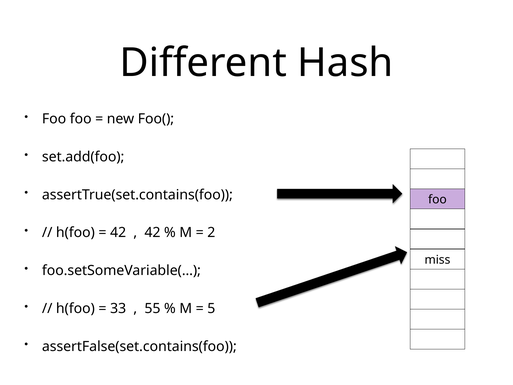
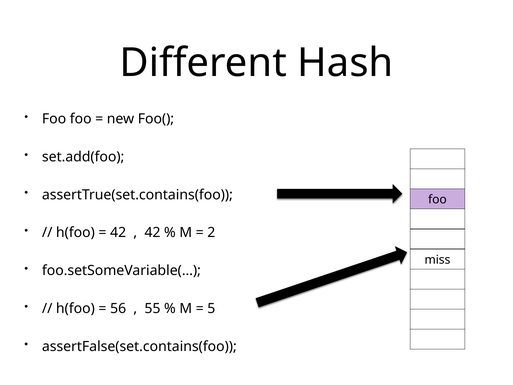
33: 33 -> 56 (118, 308)
